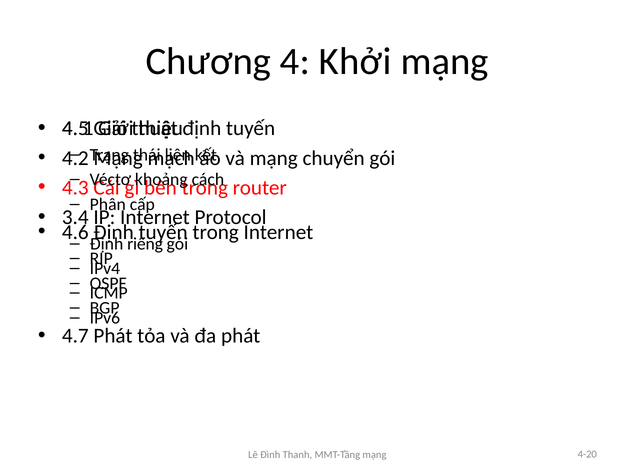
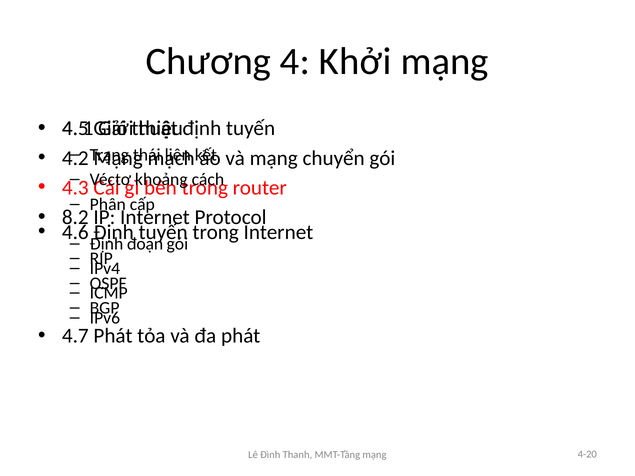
3.4: 3.4 -> 8.2 (75, 217)
riêng: riêng -> đoạn (145, 244)
